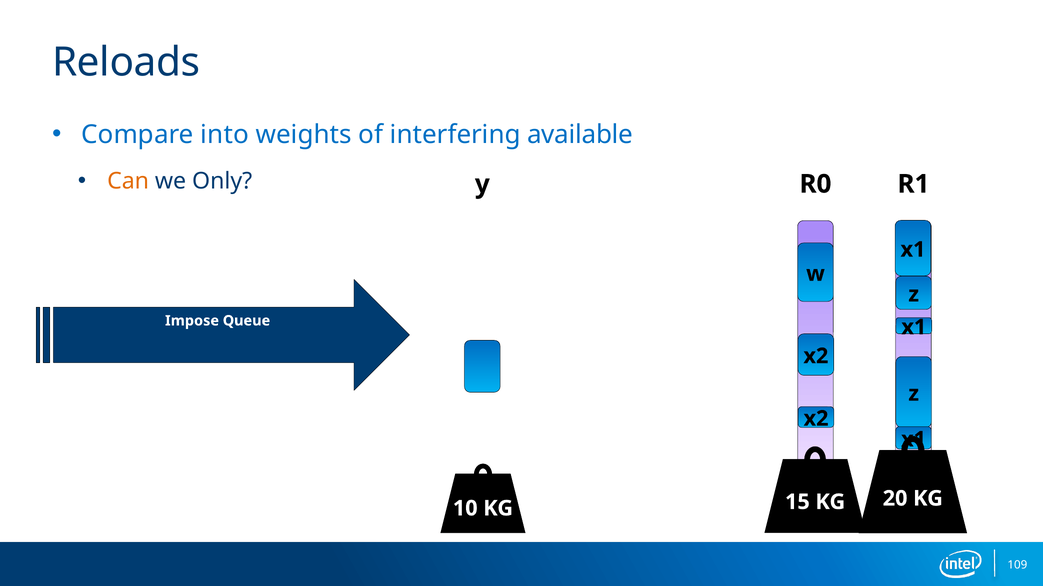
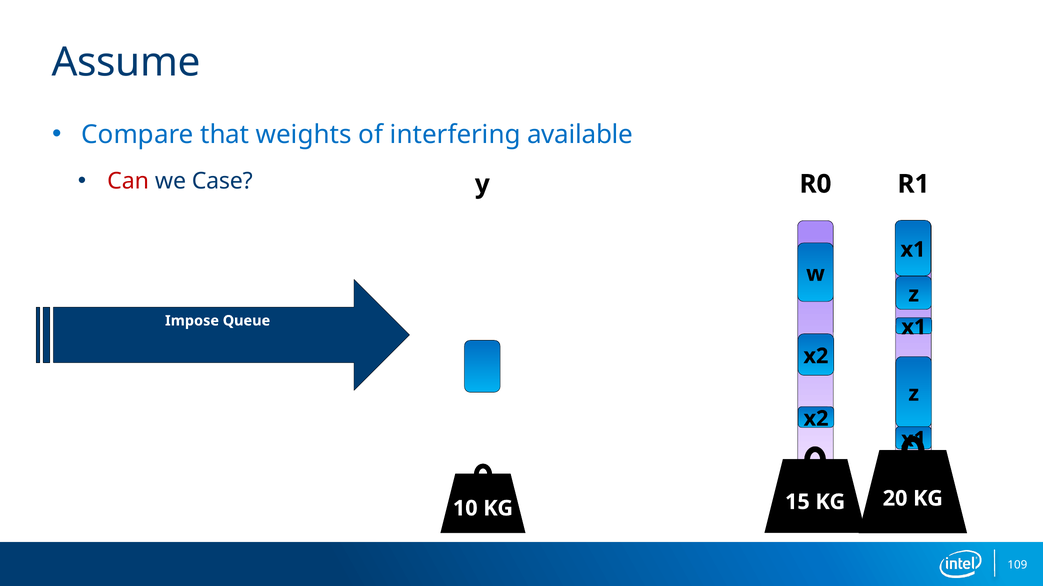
Reloads: Reloads -> Assume (126, 62)
into: into -> that (225, 135)
Can colour: orange -> red (128, 182)
Only: Only -> Case (222, 182)
